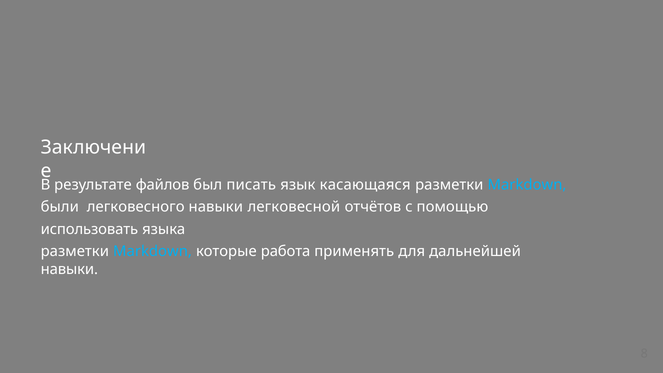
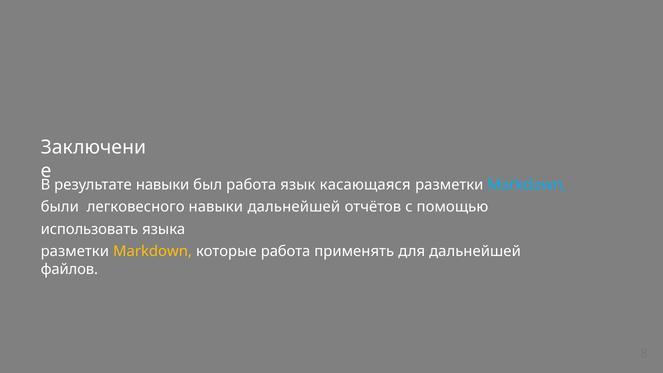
результате файлов: файлов -> навыки (163, 185)
был писать: писать -> работа (251, 185)
навыки легковесной: легковесной -> дальнейшей (294, 207)
Markdown colour: light blue -> yellow (153, 251)
навыки: навыки -> файлов (69, 269)
